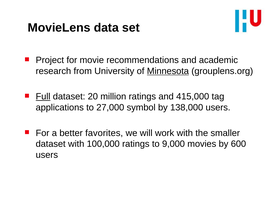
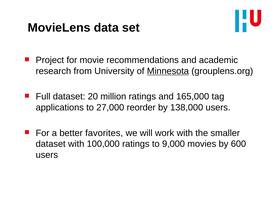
Full underline: present -> none (43, 96)
415,000: 415,000 -> 165,000 (193, 96)
symbol: symbol -> reorder (141, 107)
